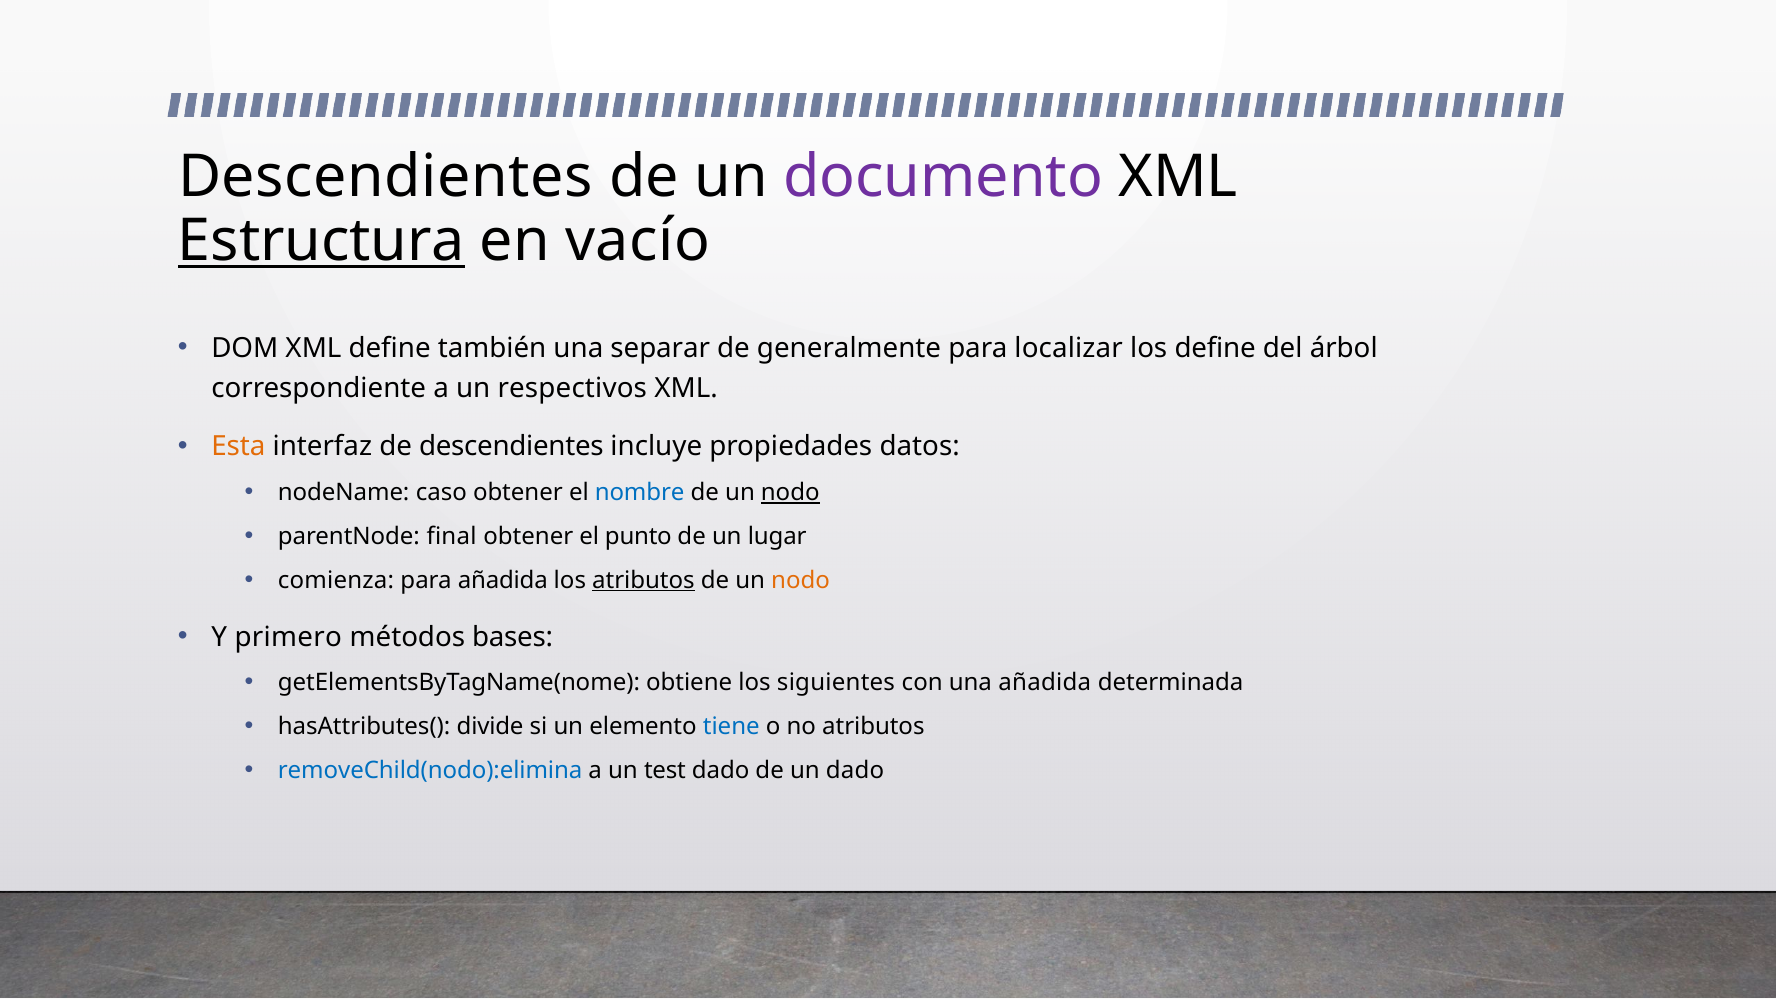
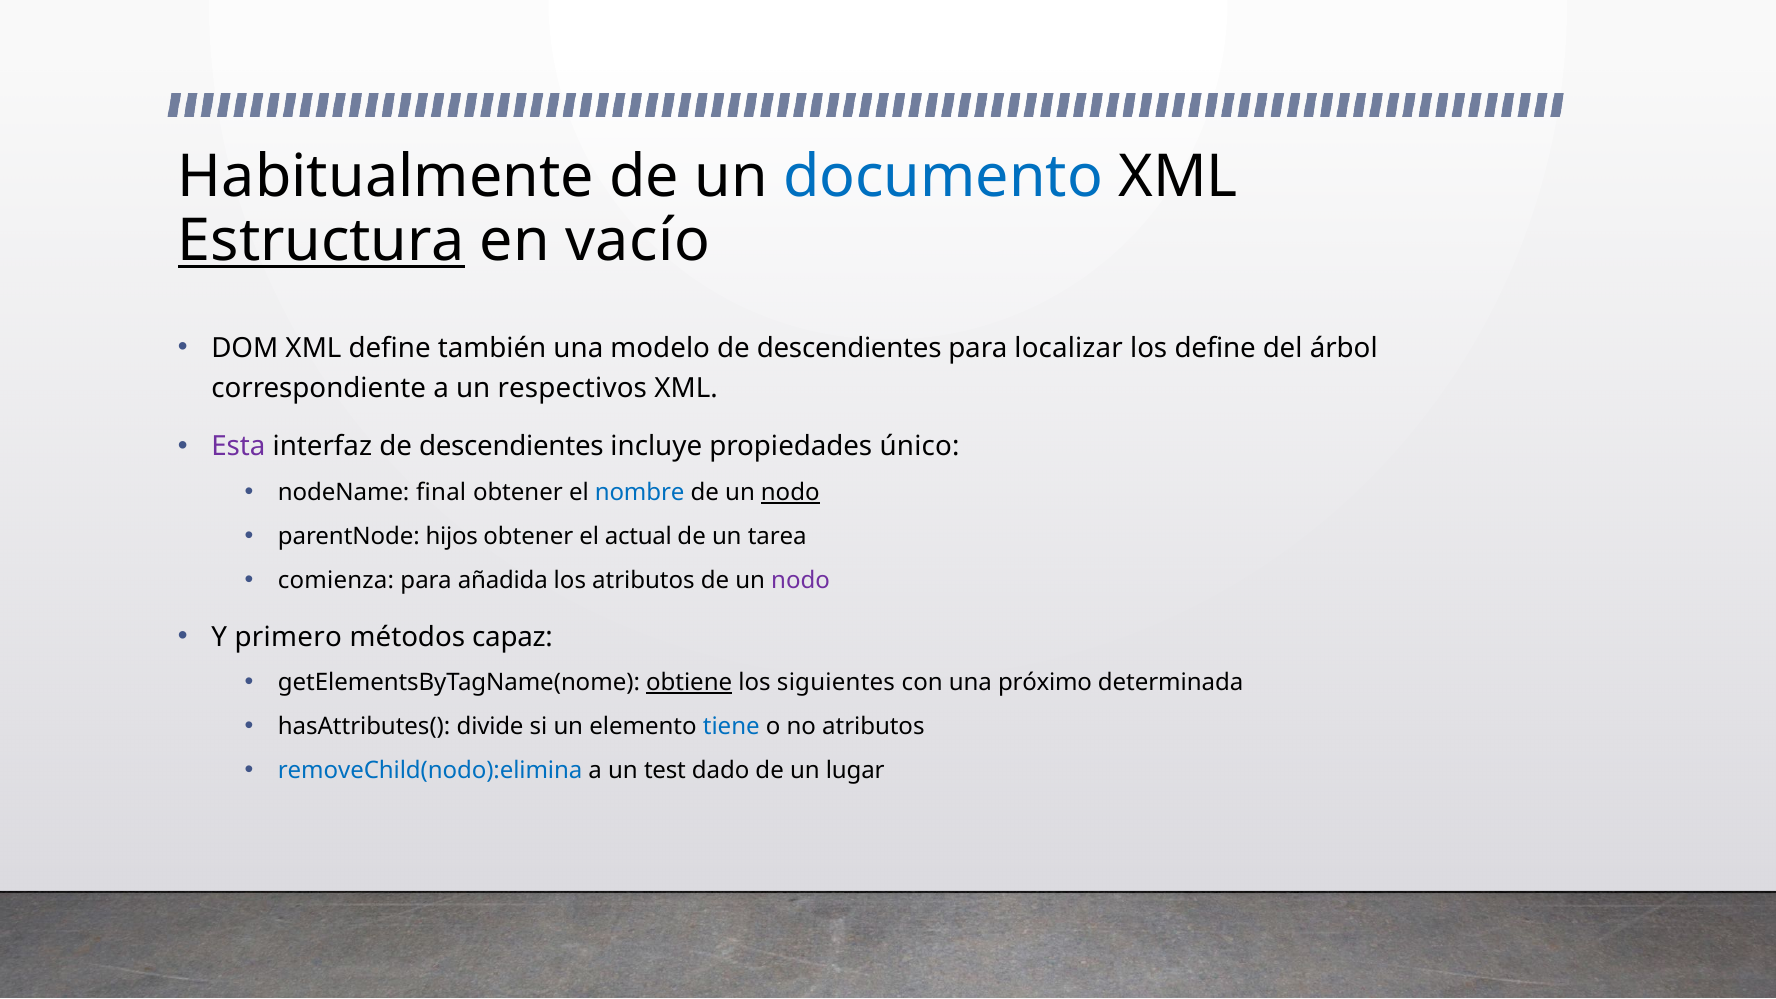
Descendientes: Descendientes -> Habitualmente (386, 177)
documento colour: purple -> blue (943, 177)
separar: separar -> modelo (660, 348)
generalmente: generalmente -> descendientes (849, 348)
Esta colour: orange -> purple (238, 447)
datos: datos -> único (920, 447)
caso: caso -> final (441, 493)
final: final -> hijos (452, 536)
punto: punto -> actual (638, 536)
lugar: lugar -> tarea (777, 536)
atributos underline: present -> none (643, 580)
nodo colour: orange -> purple (801, 580)
bases: bases -> capaz (513, 637)
obtiene underline: none -> present (689, 683)
una añadida: añadida -> próximo (1045, 683)
un dado: dado -> lugar (855, 770)
